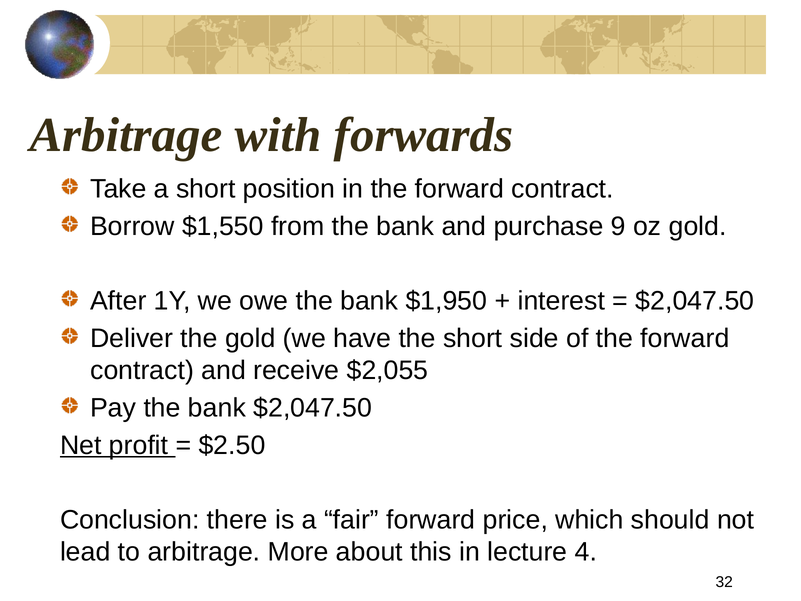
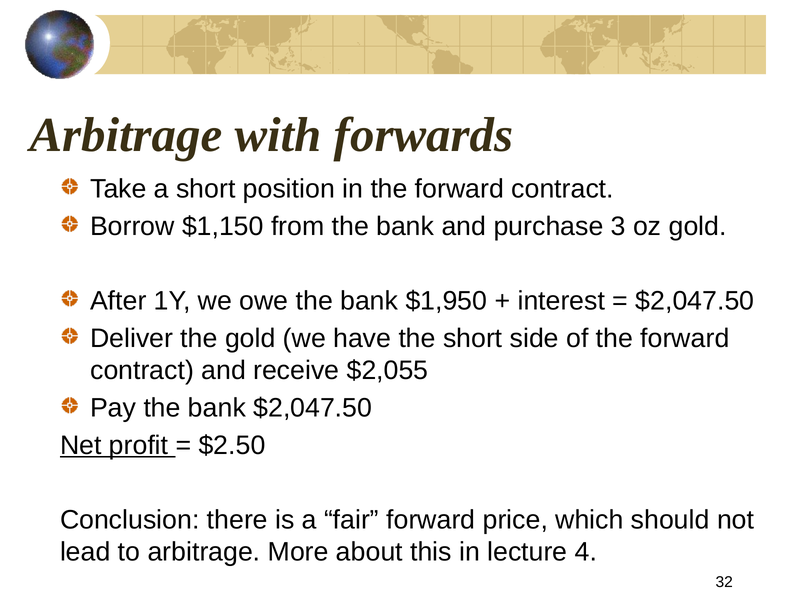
$1,550: $1,550 -> $1,150 (223, 226)
9: 9 -> 3 (618, 226)
